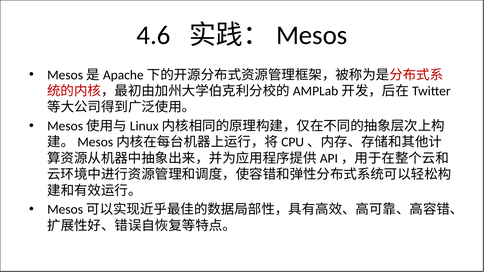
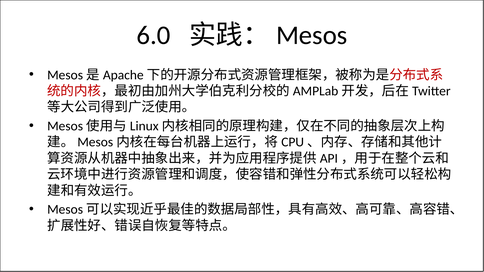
4.6: 4.6 -> 6.0 (153, 35)
